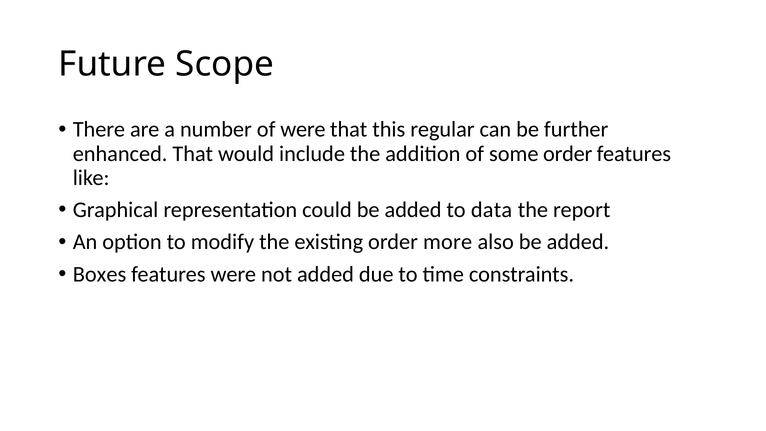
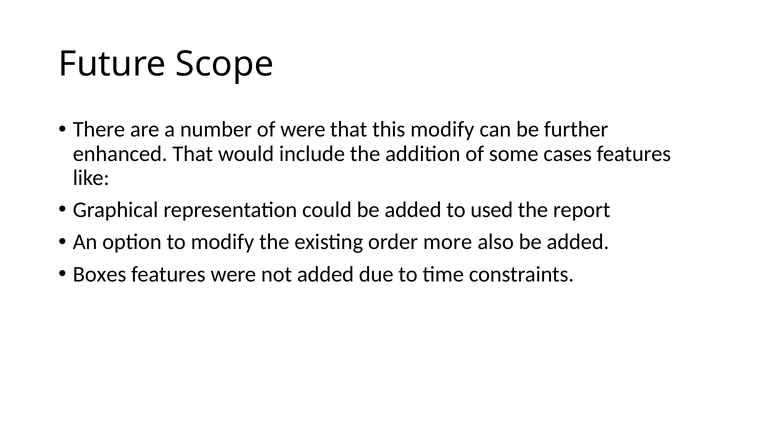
this regular: regular -> modify (442, 130)
some order: order -> cases (568, 154)
data: data -> used (492, 210)
